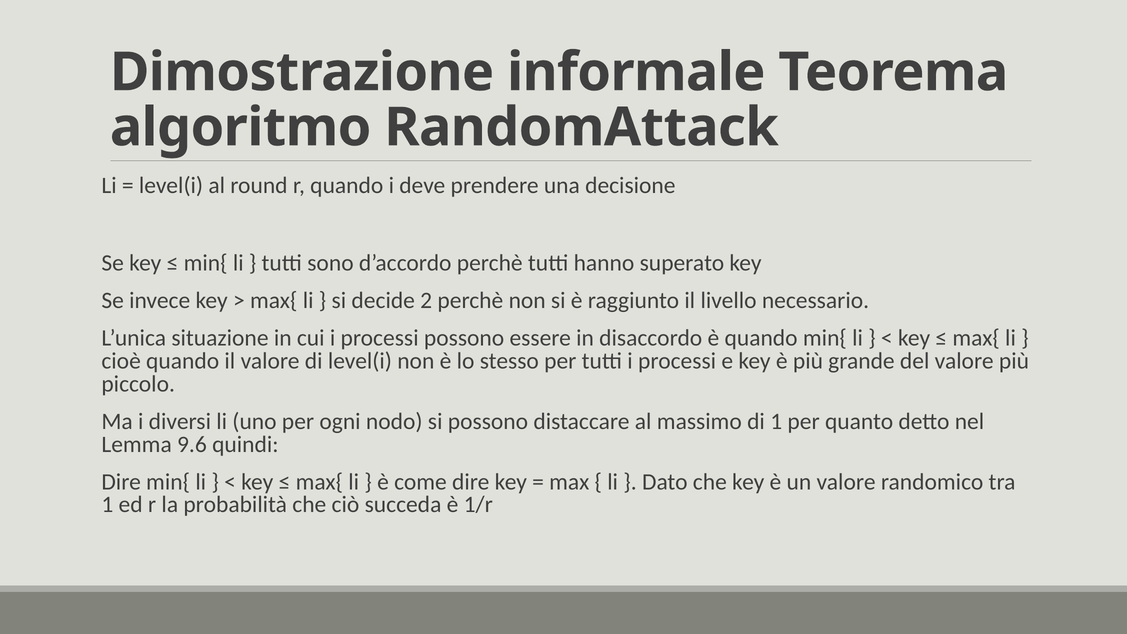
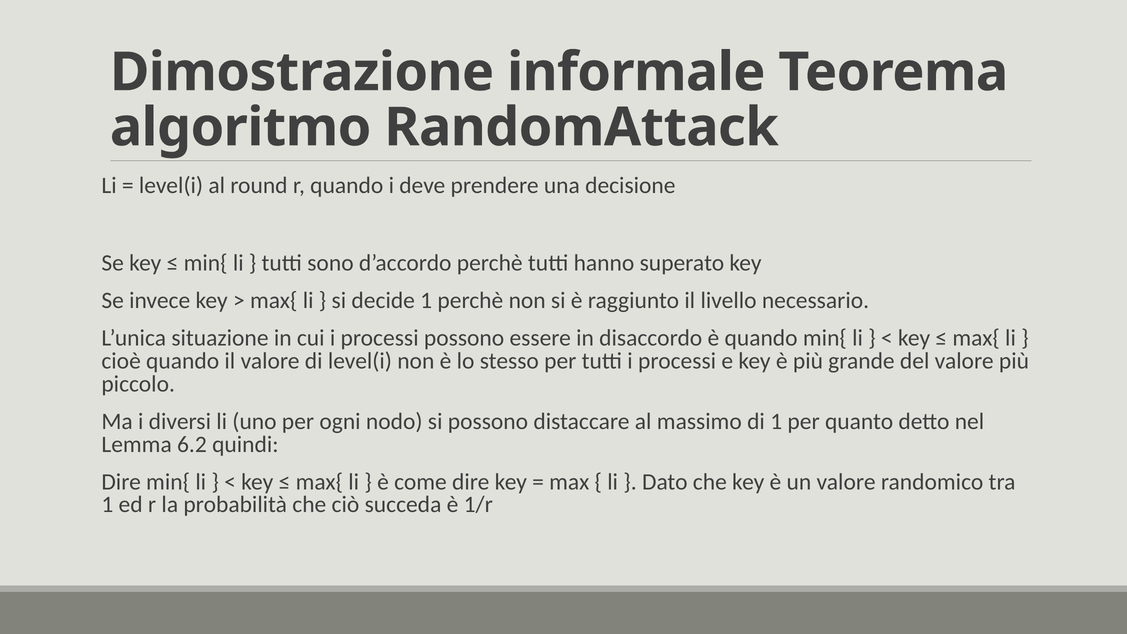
decide 2: 2 -> 1 (426, 301)
9.6: 9.6 -> 6.2 (192, 444)
